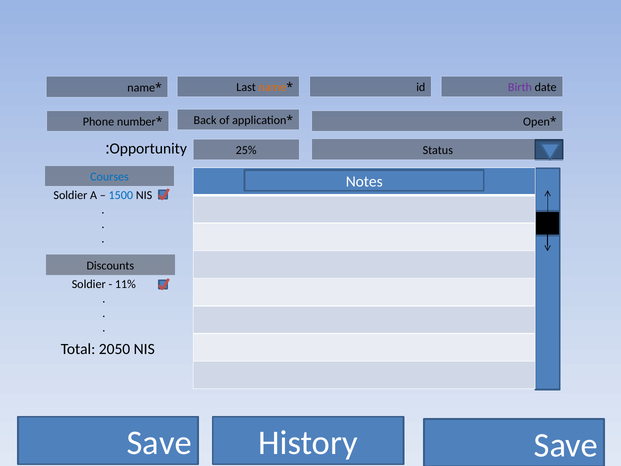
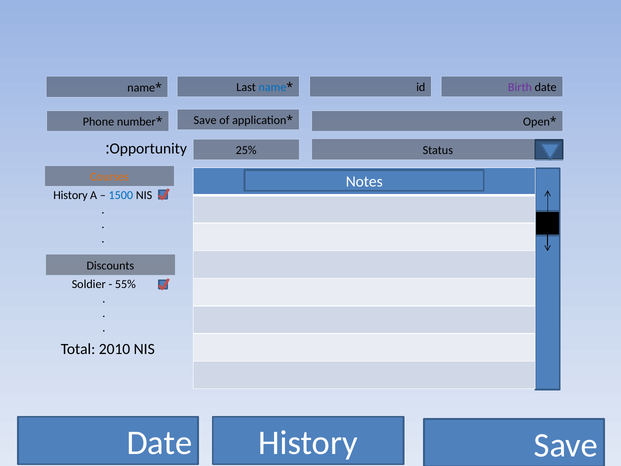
name colour: orange -> blue (272, 87)
Back: Back -> Save (205, 120)
Courses colour: blue -> orange (109, 177)
Soldier: Soldier -> History (70, 195)
11%: 11% -> 55% (125, 284)
2050: 2050 -> 2010 (115, 349)
Save: Save -> Date (159, 443)
